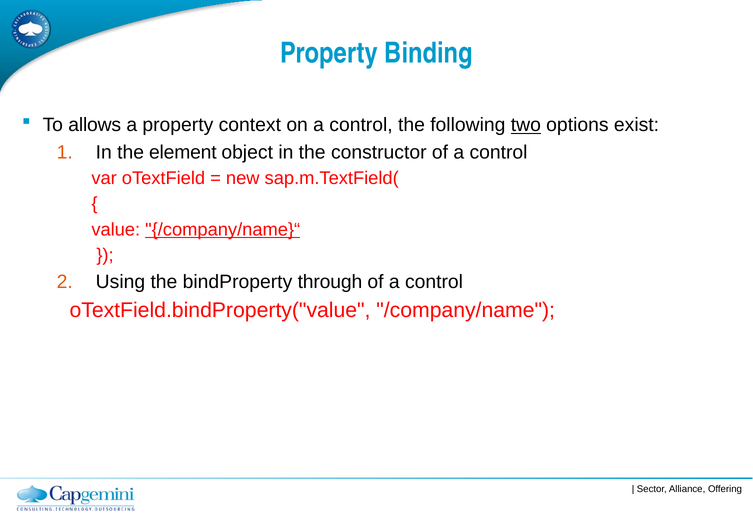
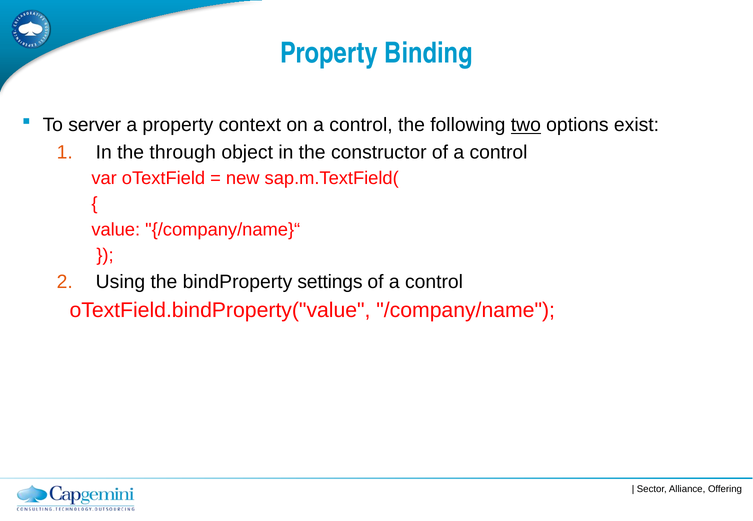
allows: allows -> server (95, 125)
element: element -> through (183, 152)
/company/name}“ underline: present -> none (223, 230)
through: through -> settings (330, 282)
